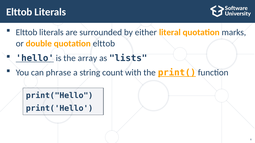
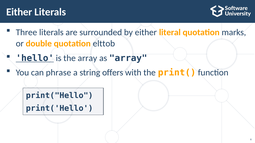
Elttob: Elttob -> Either (19, 12)
Elttob: Elttob -> Three (26, 32)
as lists: lists -> array (128, 58)
count: count -> offers (113, 73)
print( underline: present -> none (177, 73)
